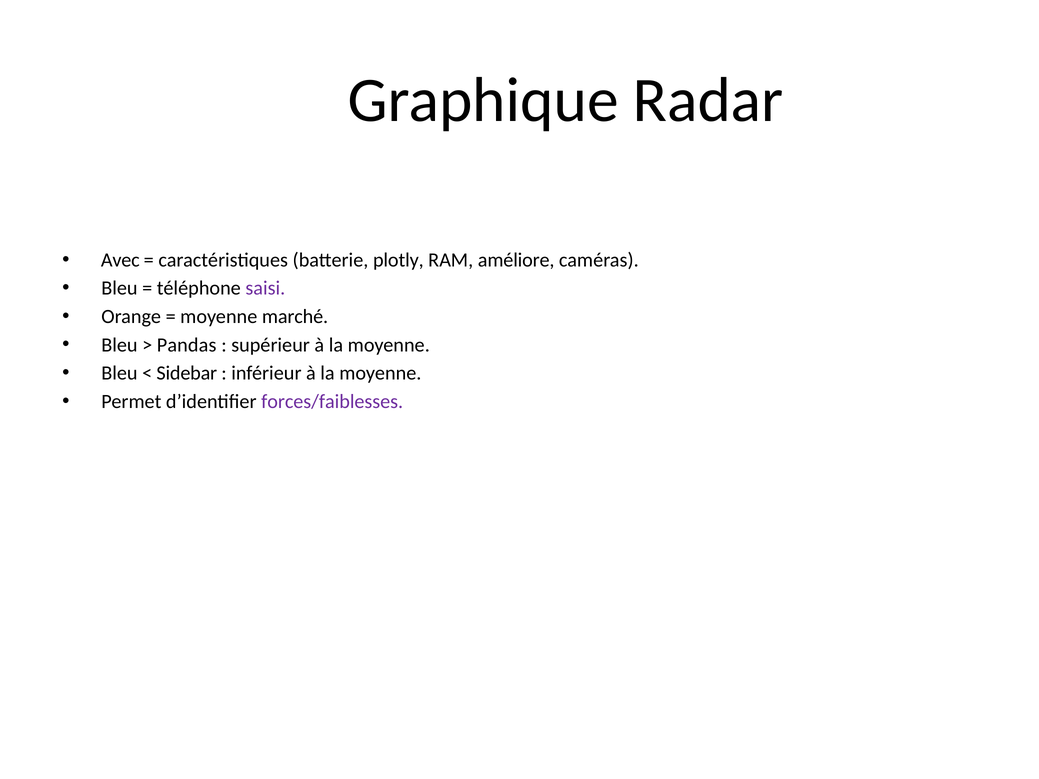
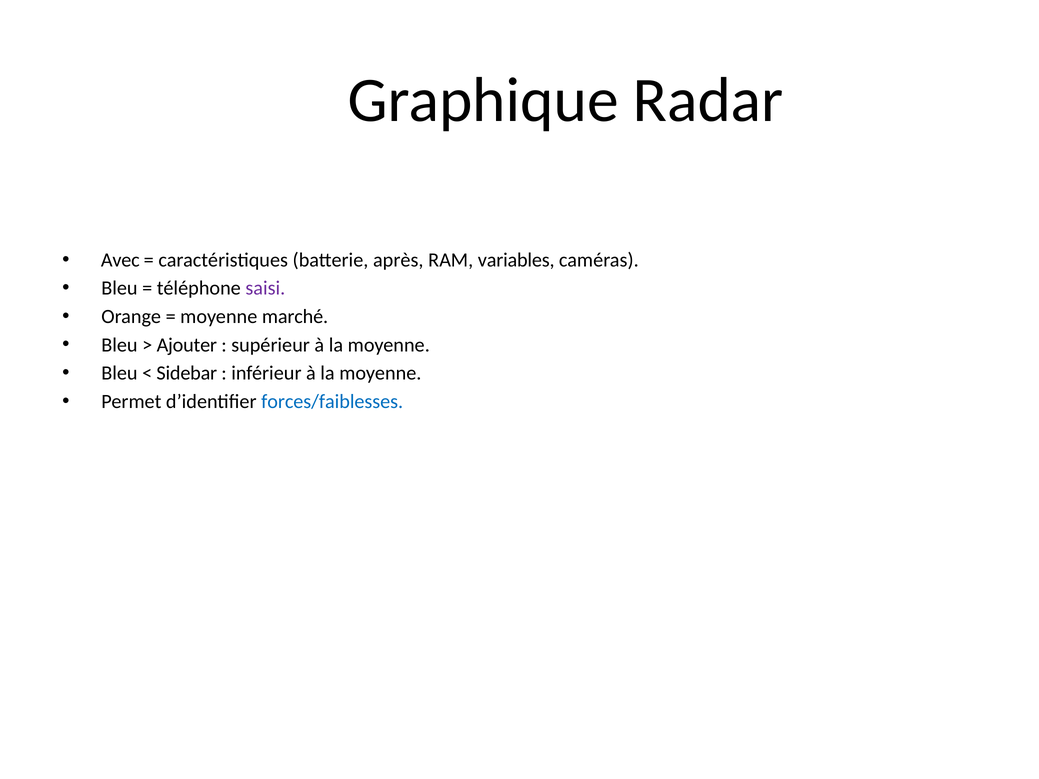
plotly: plotly -> après (398, 260)
améliore: améliore -> variables (516, 260)
Pandas: Pandas -> Ajouter (187, 345)
forces/faiblesses colour: purple -> blue (332, 402)
